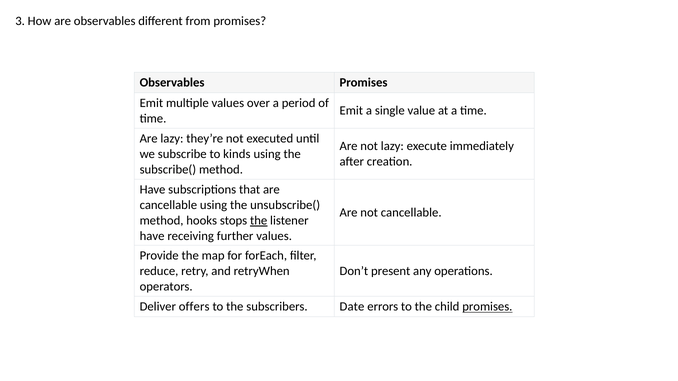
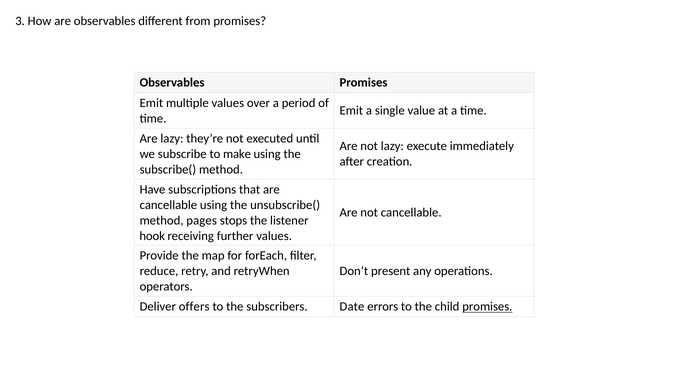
kinds: kinds -> make (237, 154)
hooks: hooks -> pages (202, 221)
the underline: present -> none (259, 221)
have: have -> hook (152, 236)
